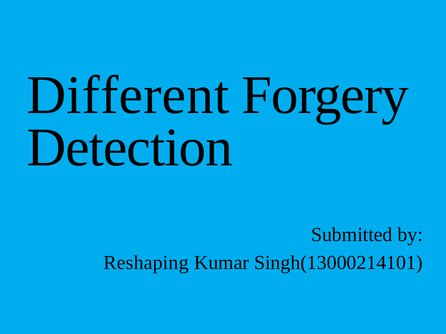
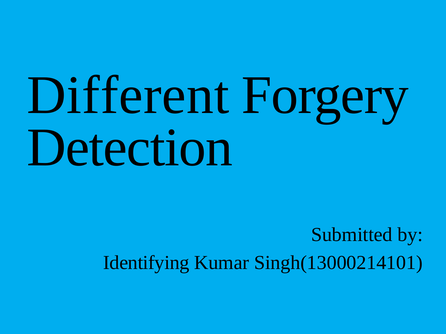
Reshaping: Reshaping -> Identifying (146, 263)
